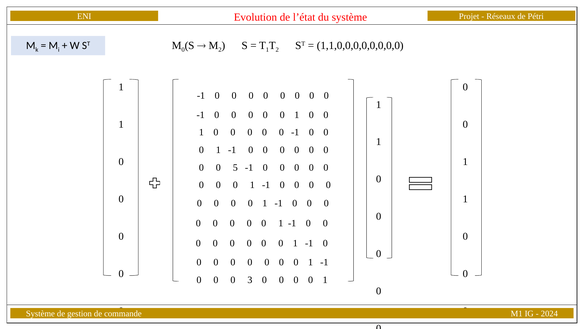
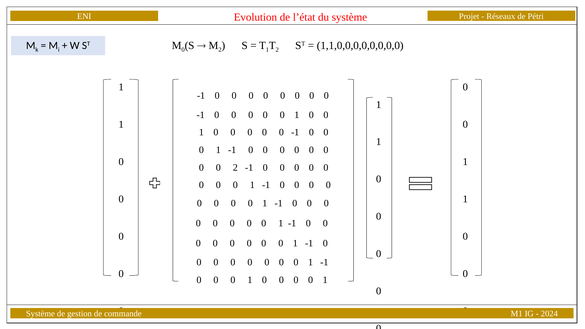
0 5: 5 -> 2 (235, 168)
3: 3 -> 1 (250, 280)
